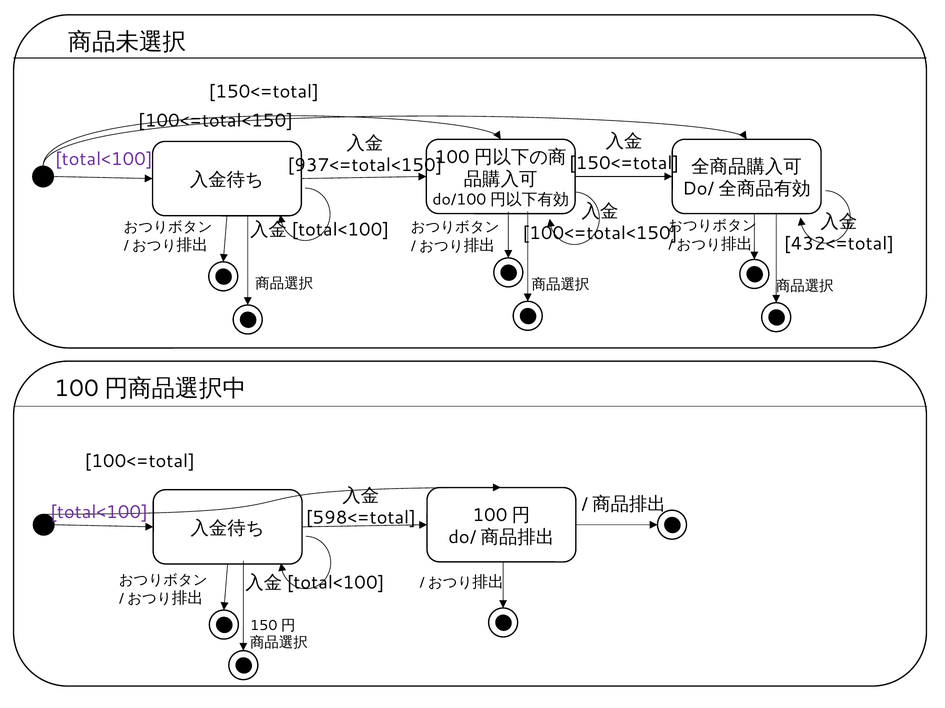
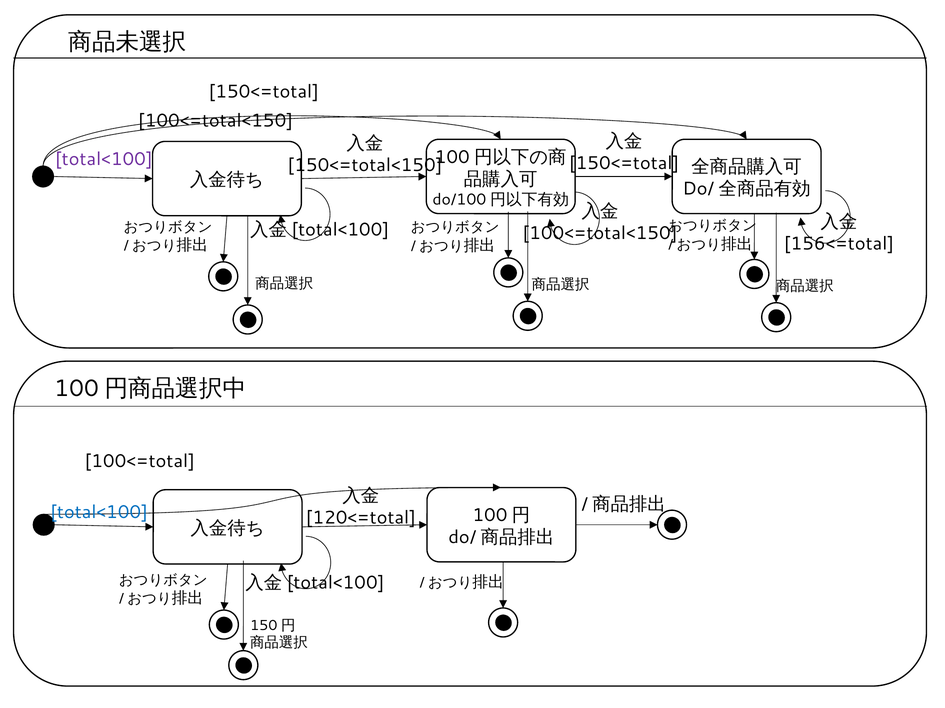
937<=total<150: 937<=total<150 -> 150<=total<150 (365, 165)
432<=total: 432<=total -> 156<=total (839, 244)
total<100 colour: purple -> blue (99, 513)
598<=total: 598<=total -> 120<=total (361, 518)
